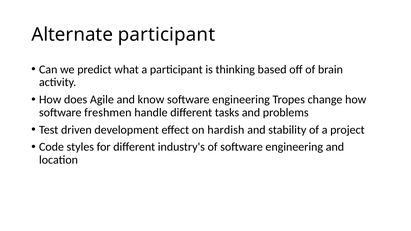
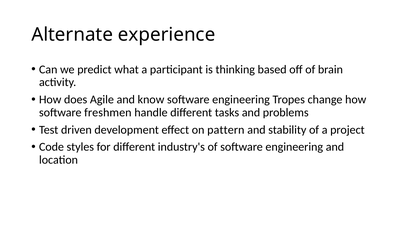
Alternate participant: participant -> experience (167, 35)
hardish: hardish -> pattern (226, 130)
